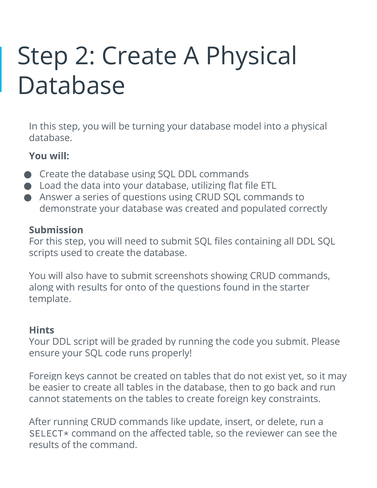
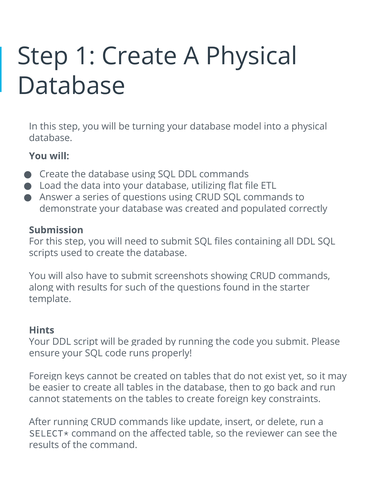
2: 2 -> 1 (85, 56)
onto: onto -> such (136, 287)
